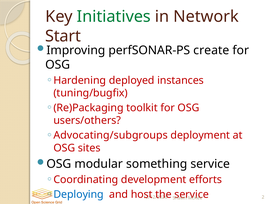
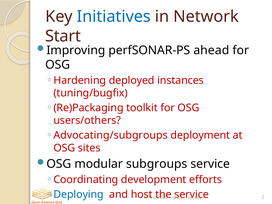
Initiatives colour: green -> blue (114, 17)
create: create -> ahead (211, 50)
something: something -> subgroups (157, 164)
